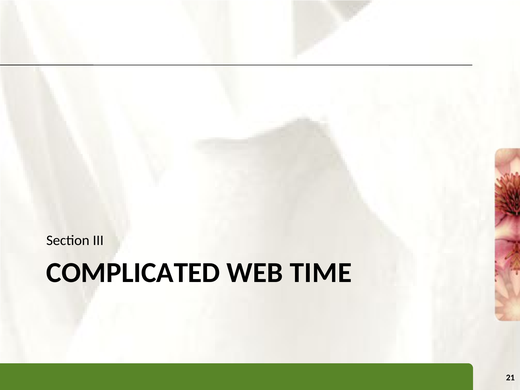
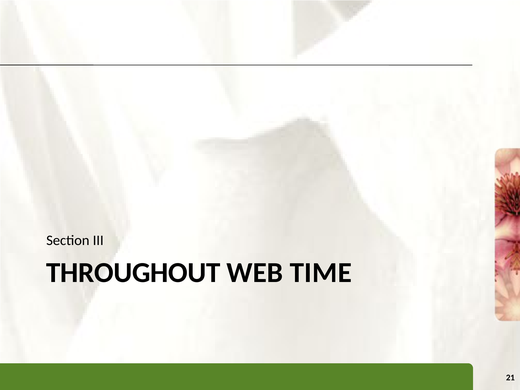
COMPLICATED: COMPLICATED -> THROUGHOUT (133, 273)
